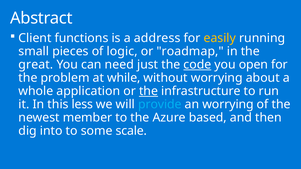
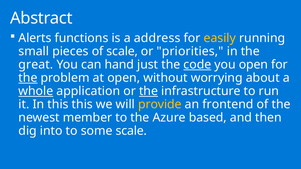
Client: Client -> Alerts (35, 38)
of logic: logic -> scale (122, 51)
roadmap: roadmap -> priorities (190, 51)
need: need -> hand (119, 65)
the underline: none -> present (28, 78)
at while: while -> open (124, 78)
whole underline: none -> present (36, 91)
this less: less -> this (82, 105)
provide colour: light blue -> yellow (160, 105)
an worrying: worrying -> frontend (228, 105)
